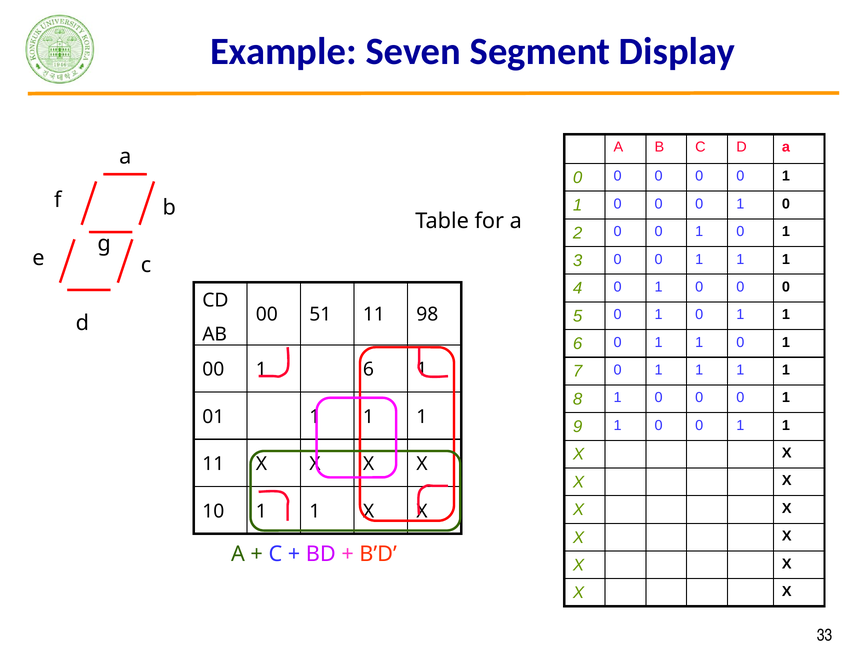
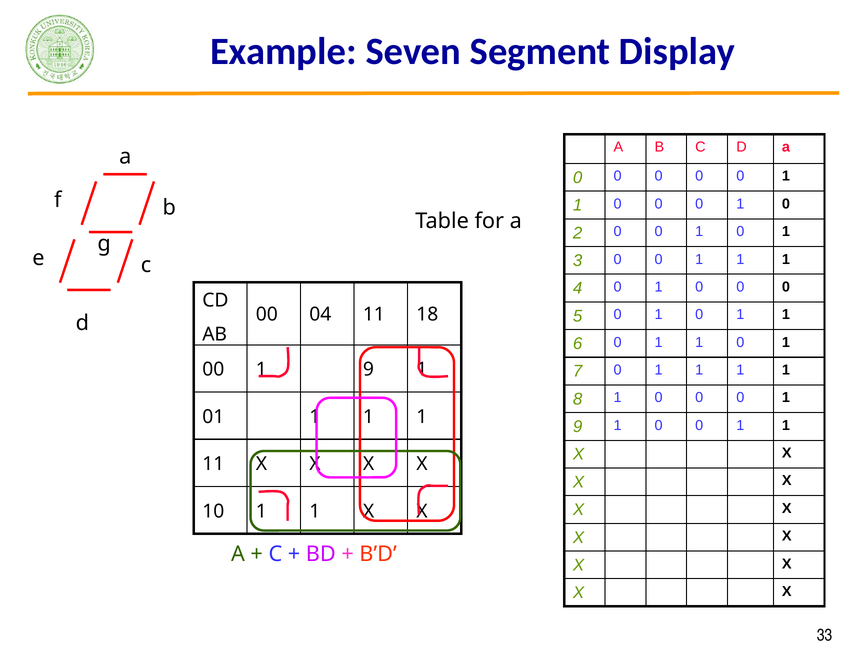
51: 51 -> 04 (320, 315)
98: 98 -> 18 (427, 315)
00 1 6: 6 -> 9 (368, 369)
